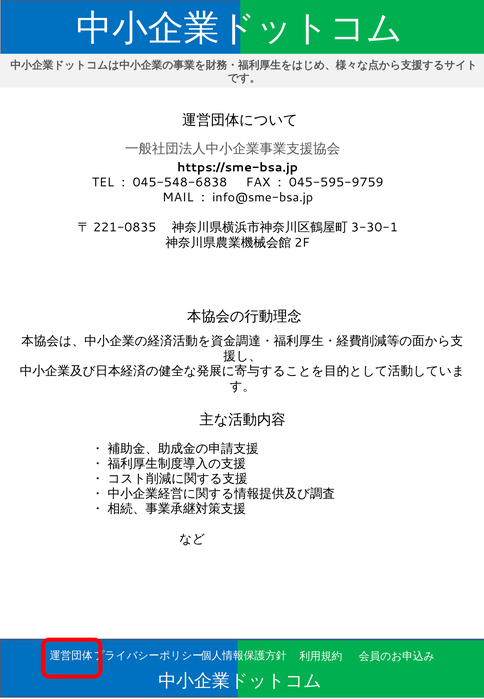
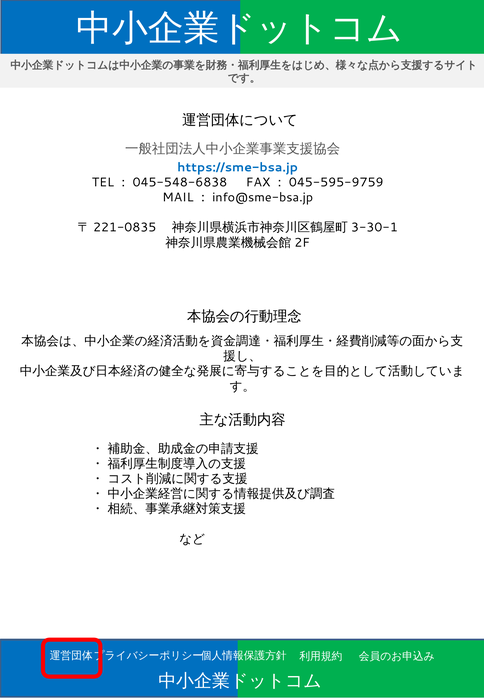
https://sme-bsa.jp colour: black -> blue (238, 167)
